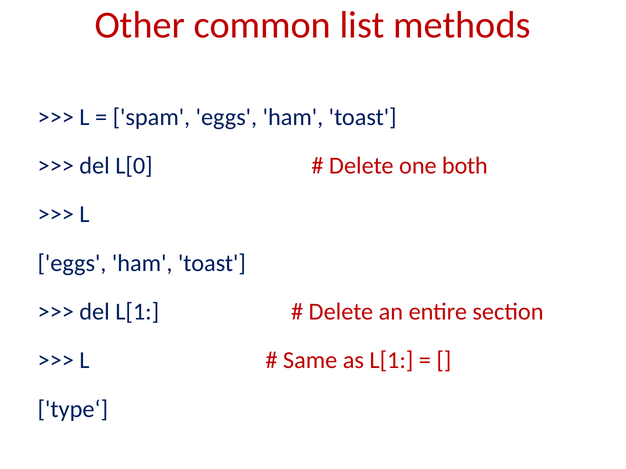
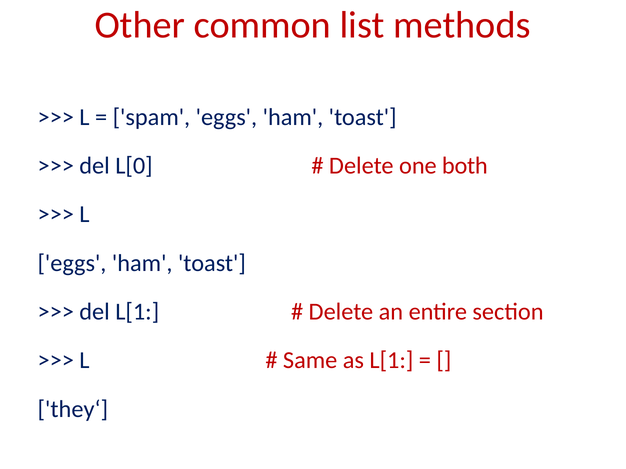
type‘: type‘ -> they‘ (73, 410)
